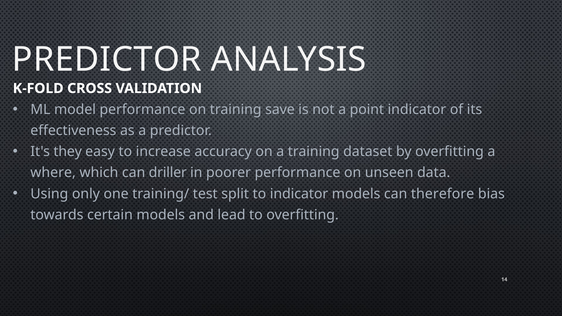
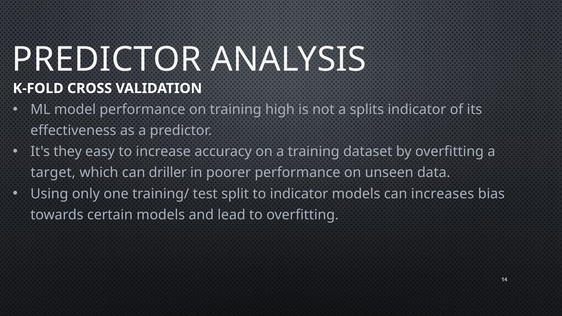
save: save -> high (280, 110)
point: point -> splits (367, 110)
where: where -> target (53, 173)
therefore: therefore -> increases (443, 194)
